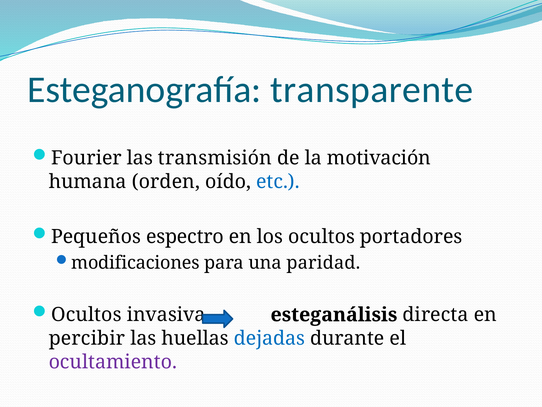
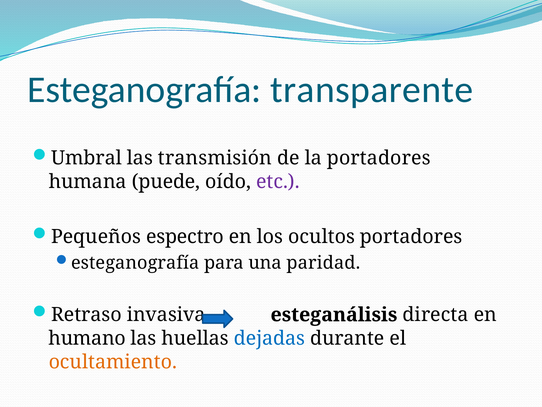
Fourier: Fourier -> Umbral (86, 158)
la motivación: motivación -> portadores (379, 158)
orden: orden -> puede (166, 182)
etc colour: blue -> purple (278, 182)
modificaciones: modificaciones -> esteganografía (135, 262)
Ocultos: Ocultos -> Retraso (86, 314)
percibir: percibir -> humano (87, 338)
ocultamiento colour: purple -> orange (113, 361)
